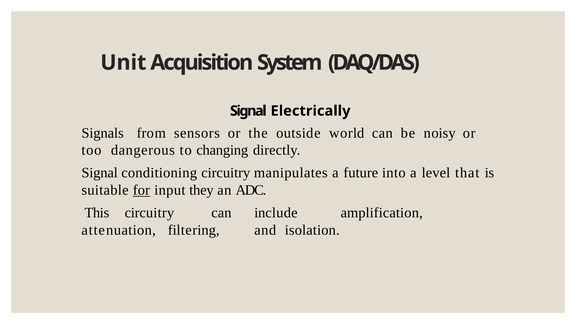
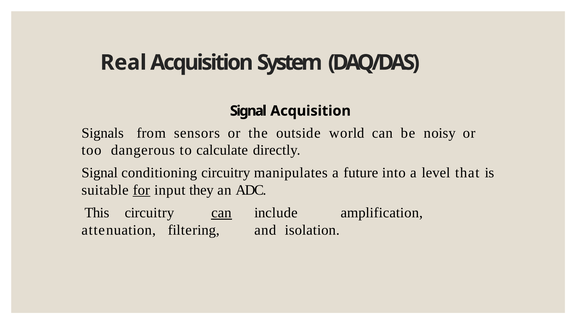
Unit: Unit -> Real (123, 63)
Signal Electrically: Electrically -> Acquisition (311, 111)
changing: changing -> calculate (222, 150)
can underline: none -> present (221, 213)
